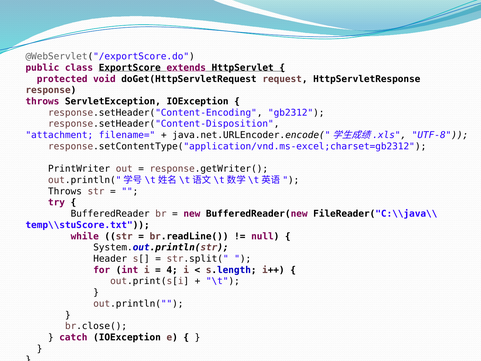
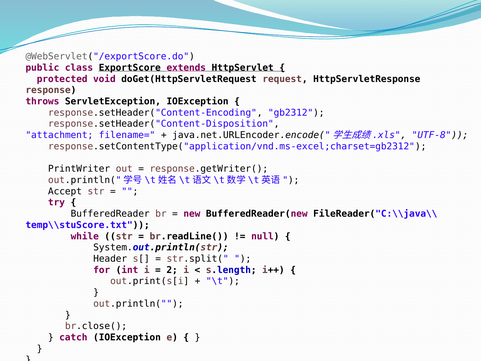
Throws: Throws -> Accept (65, 191)
4: 4 -> 2 (172, 270)
